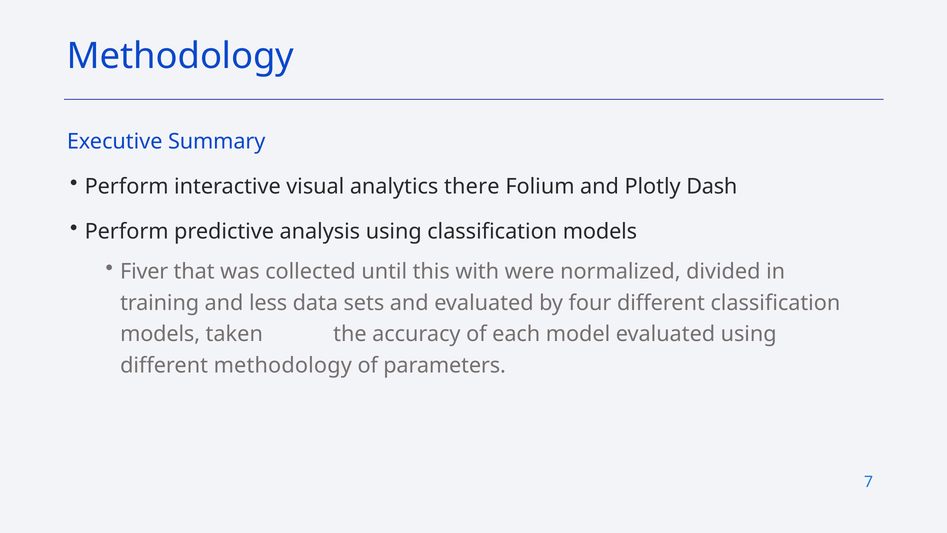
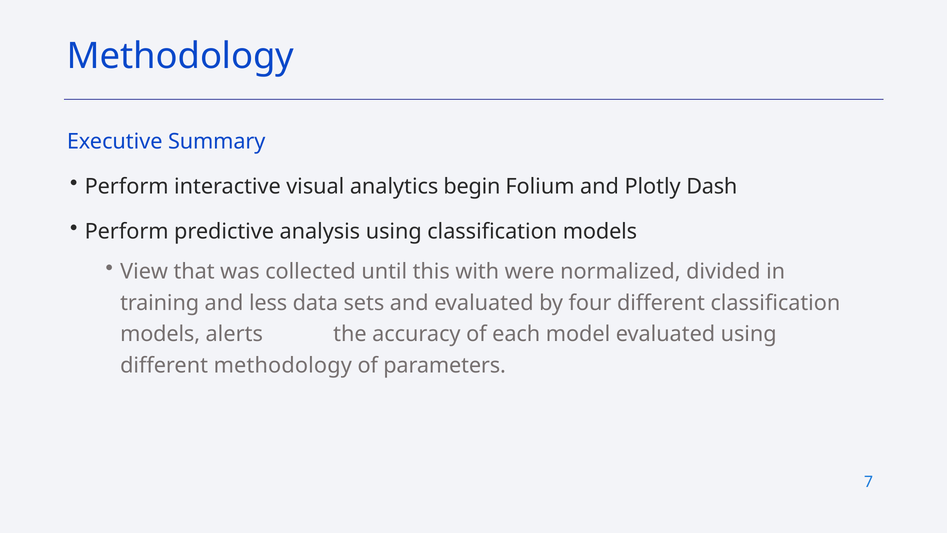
there: there -> begin (472, 187)
Fiver: Fiver -> View (144, 272)
taken: taken -> alerts (234, 334)
